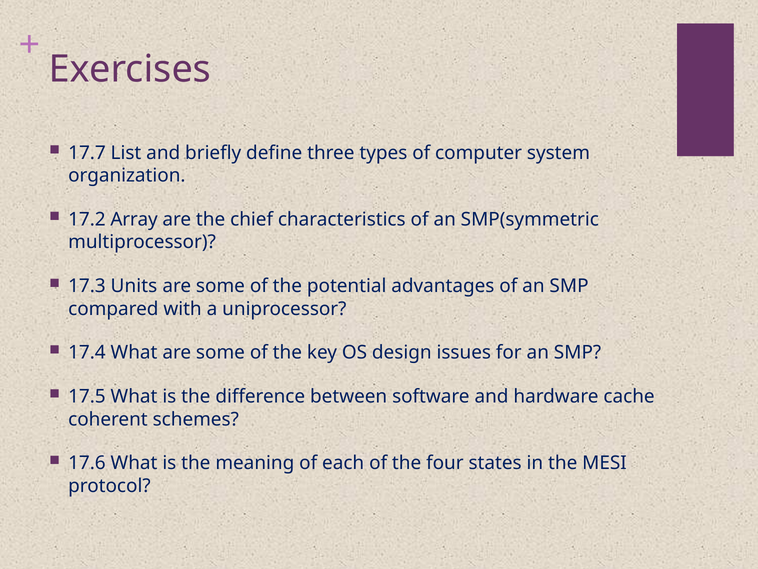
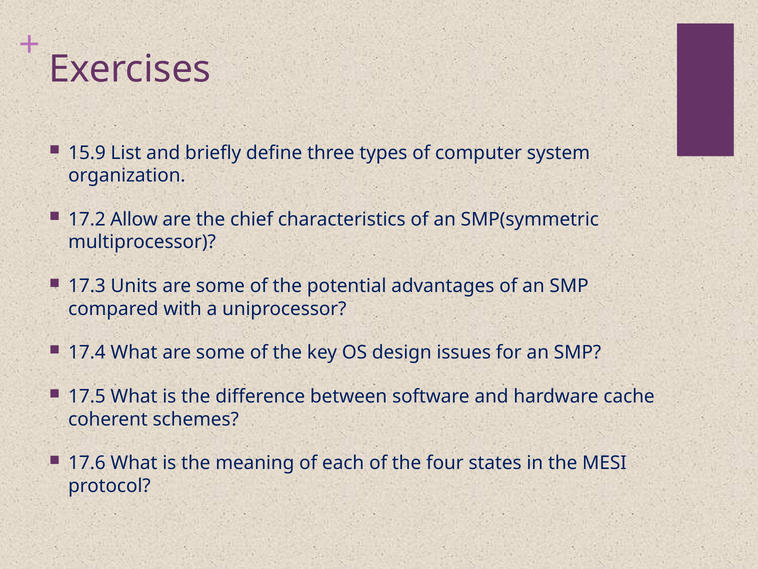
17.7: 17.7 -> 15.9 (87, 153)
Array: Array -> Allow (134, 219)
